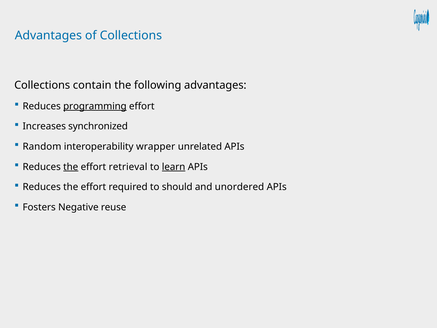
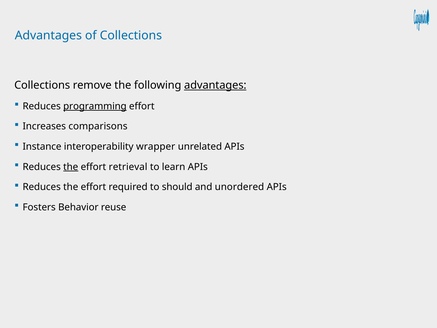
contain: contain -> remove (92, 85)
advantages underline: none -> present (215, 85)
synchronized: synchronized -> comparisons (98, 126)
Random: Random -> Instance (42, 147)
learn underline: present -> none (174, 167)
Negative: Negative -> Behavior (78, 207)
